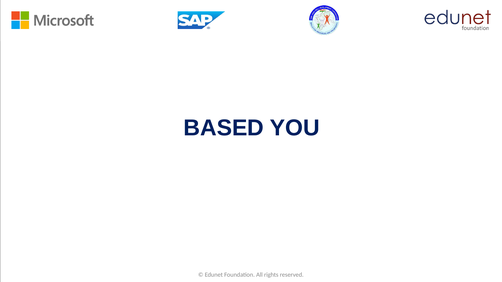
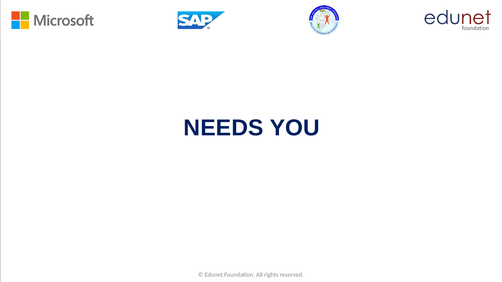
BASED: BASED -> NEEDS (224, 128)
